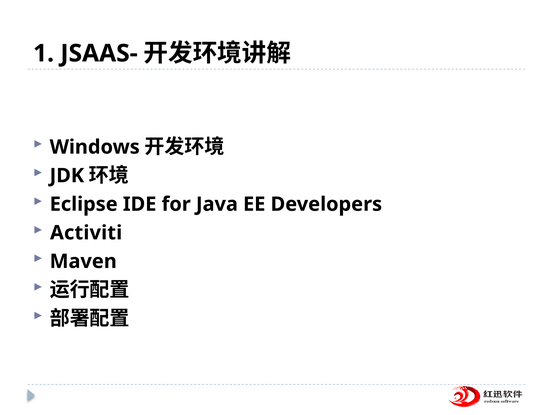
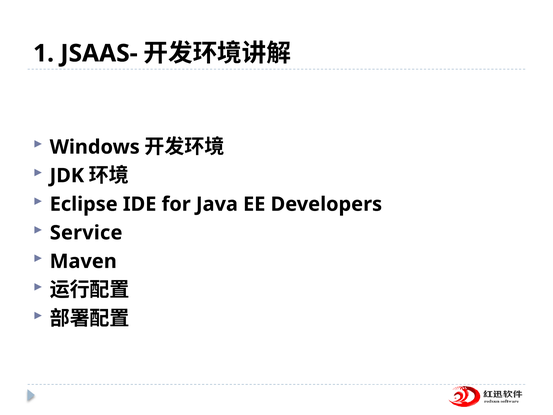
Activiti: Activiti -> Service (86, 233)
